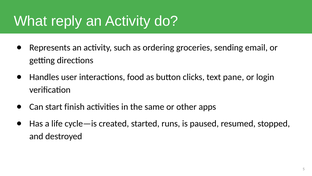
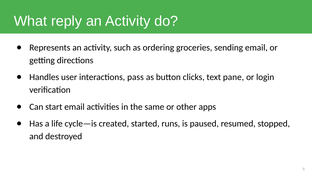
food: food -> pass (136, 77)
start finish: finish -> email (74, 106)
